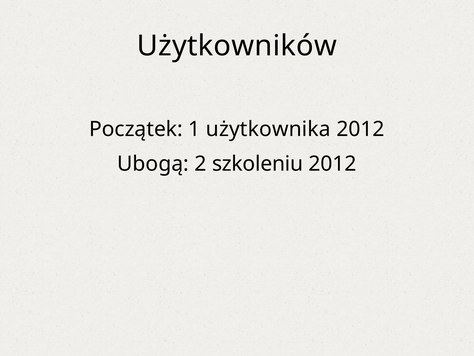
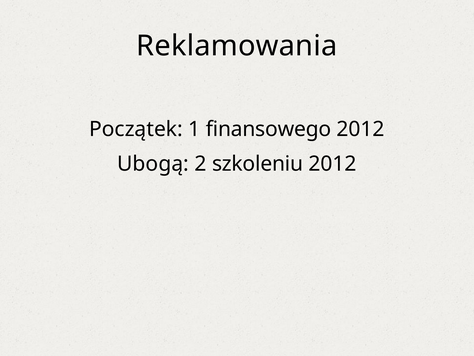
Użytkowników: Użytkowników -> Reklamowania (237, 46)
użytkownika: użytkownika -> finansowego (268, 129)
